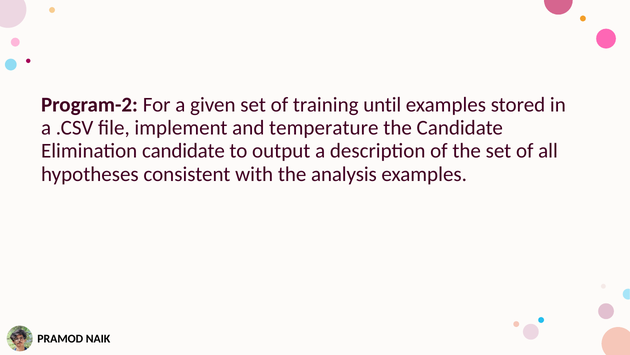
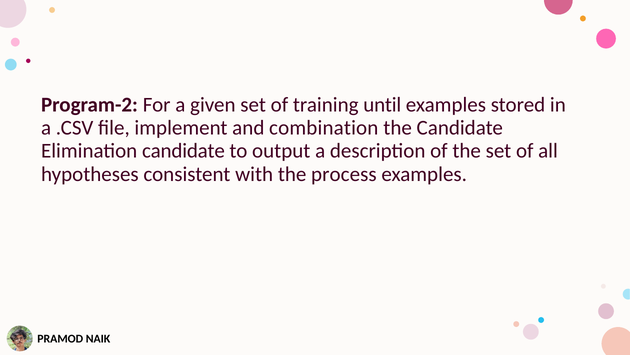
temperature: temperature -> combination (324, 128)
analysis: analysis -> process (344, 174)
